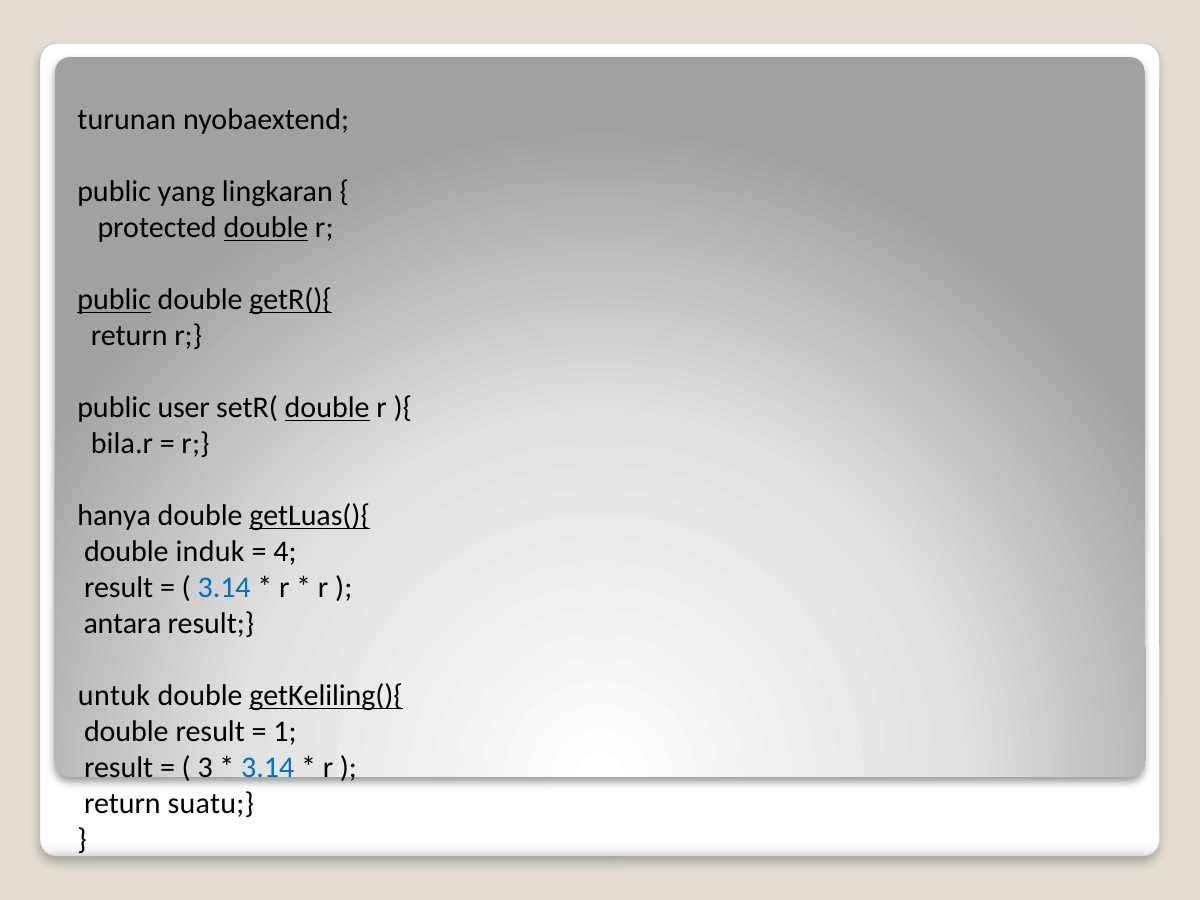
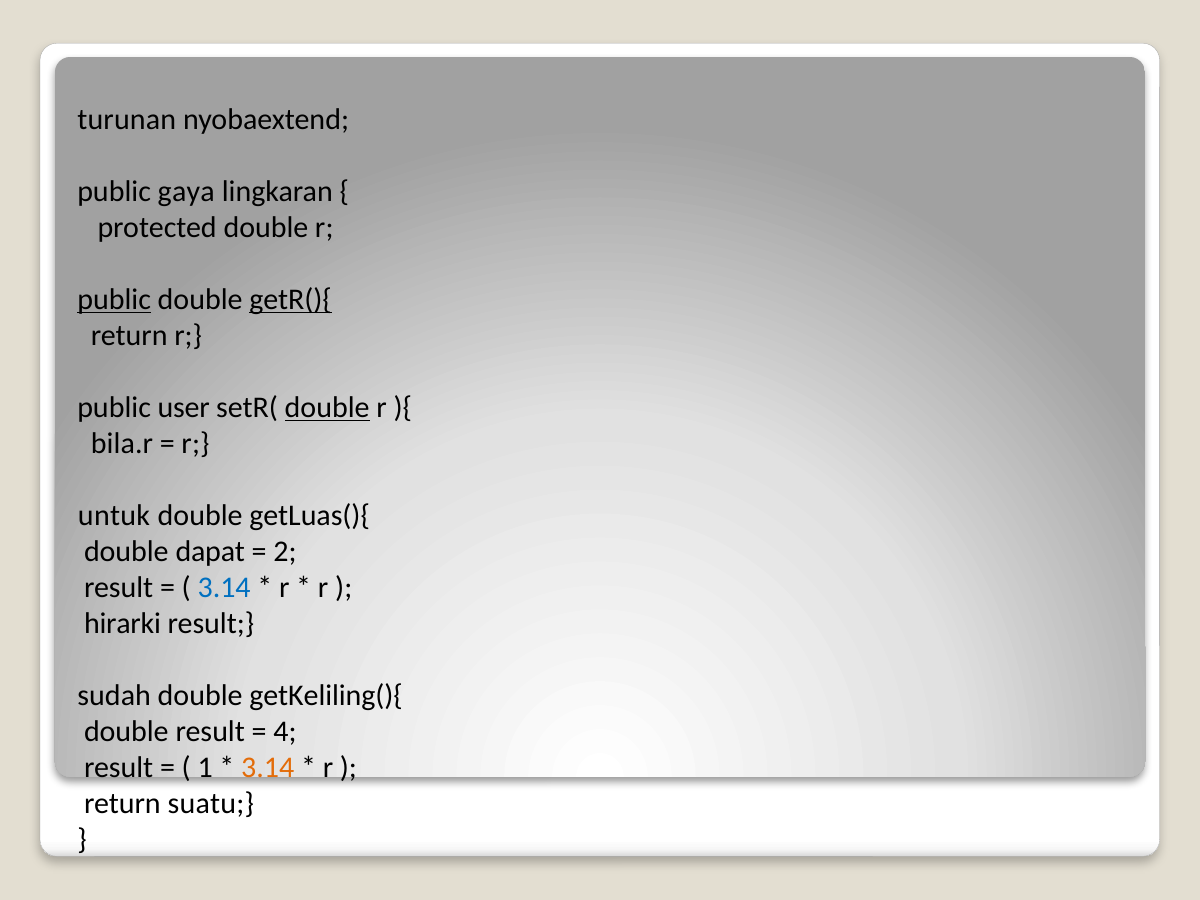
yang: yang -> gaya (186, 192)
double underline: present -> none (266, 228)
hanya: hanya -> untuk (114, 516)
getLuas(){ underline: present -> none (310, 516)
induk: induk -> dapat (210, 552)
4: 4 -> 2 (285, 552)
antara: antara -> hirarki (122, 624)
untuk: untuk -> sudah (114, 696)
getKeliling(){ underline: present -> none (326, 696)
1: 1 -> 4 (285, 732)
3: 3 -> 1 (205, 768)
3.14 colour: blue -> orange (268, 768)
